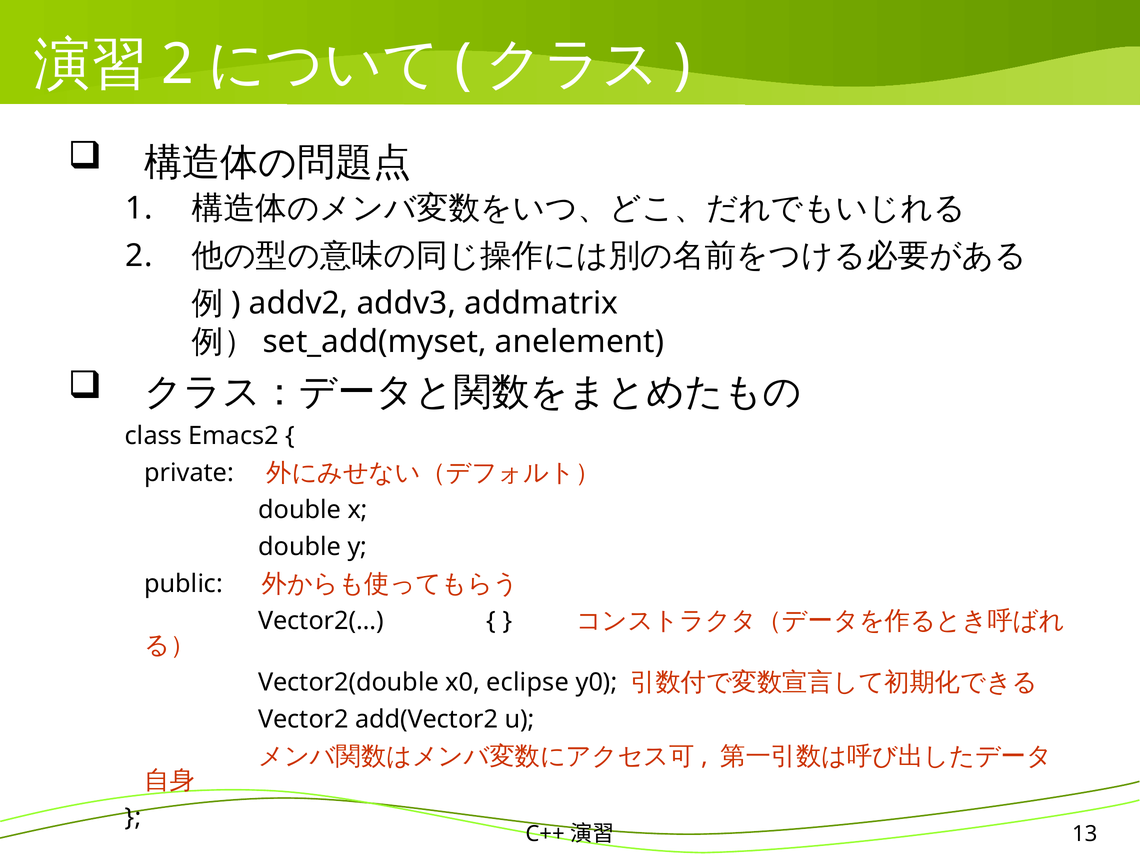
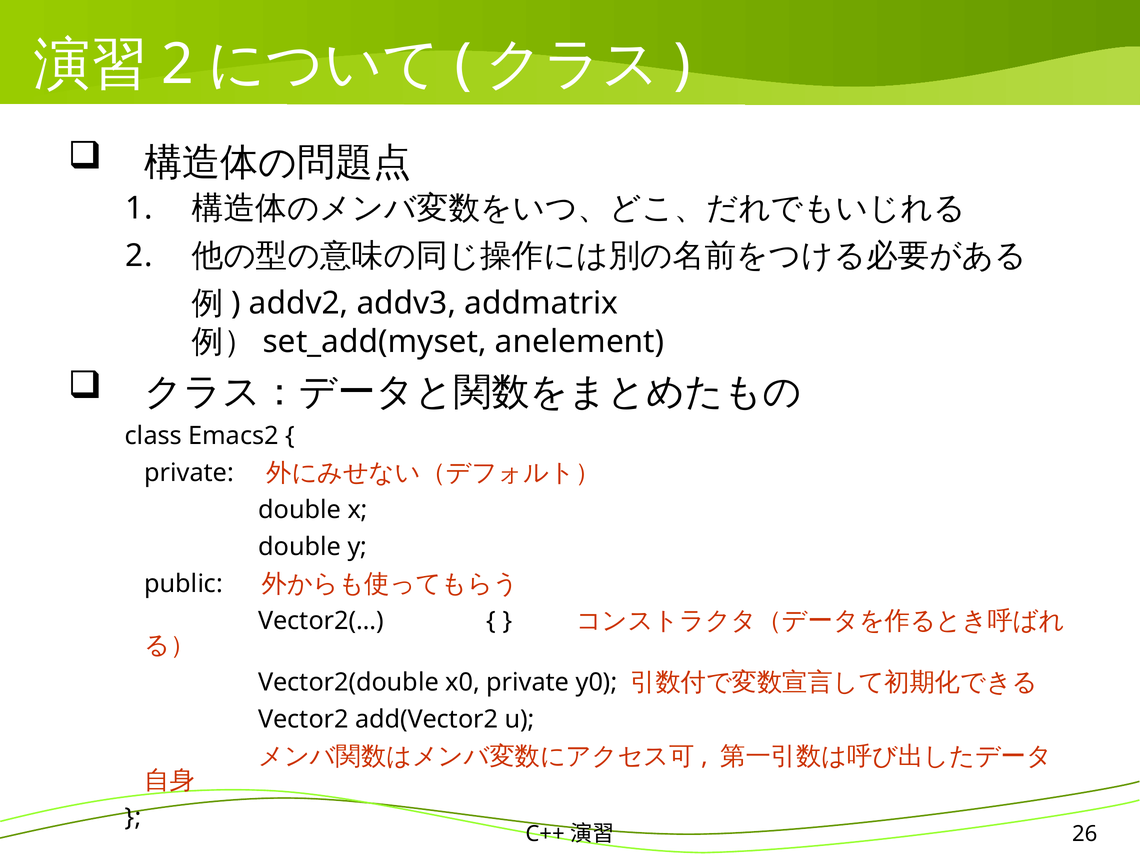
x0 eclipse: eclipse -> private (528, 682)
13: 13 -> 26 (1085, 834)
